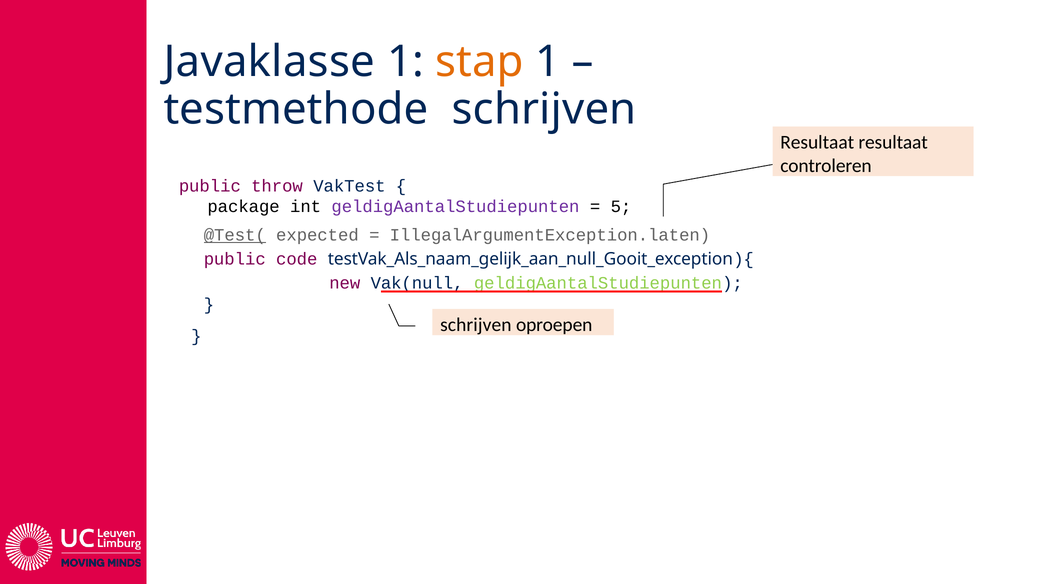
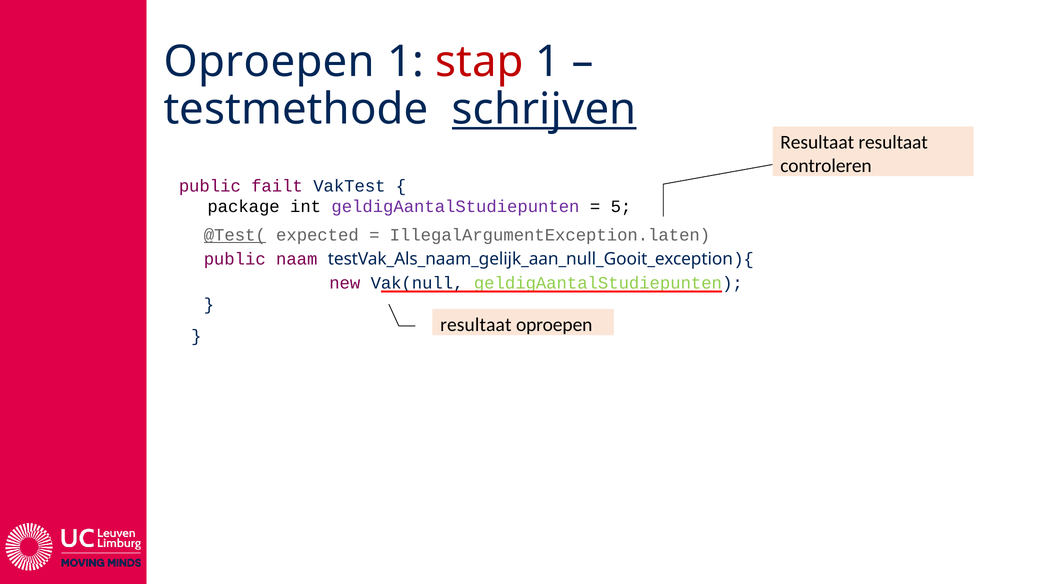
Javaklasse: Javaklasse -> Oproepen (269, 62)
stap colour: orange -> red (480, 62)
schrijven underline: none -> present (544, 109)
throw: throw -> failt (277, 186)
code: code -> naam (297, 259)
schrijven: schrijven -> resultaat (476, 324)
